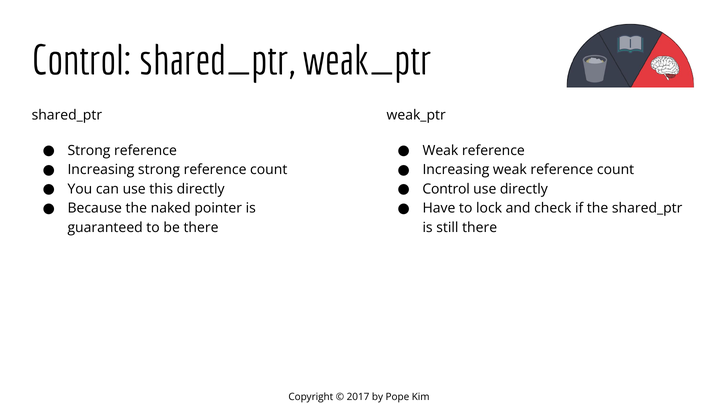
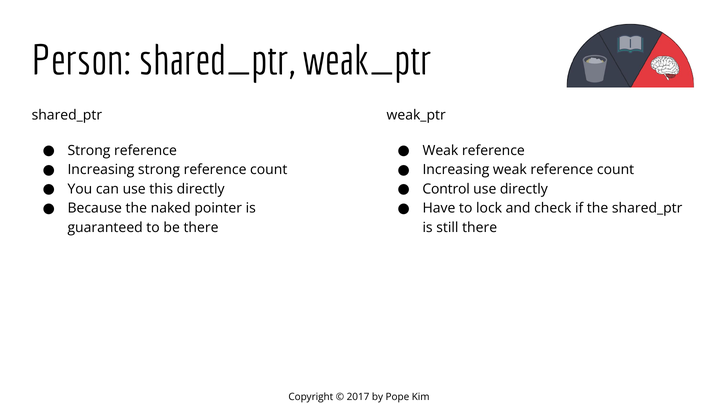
Control: Control -> Person (82, 61)
